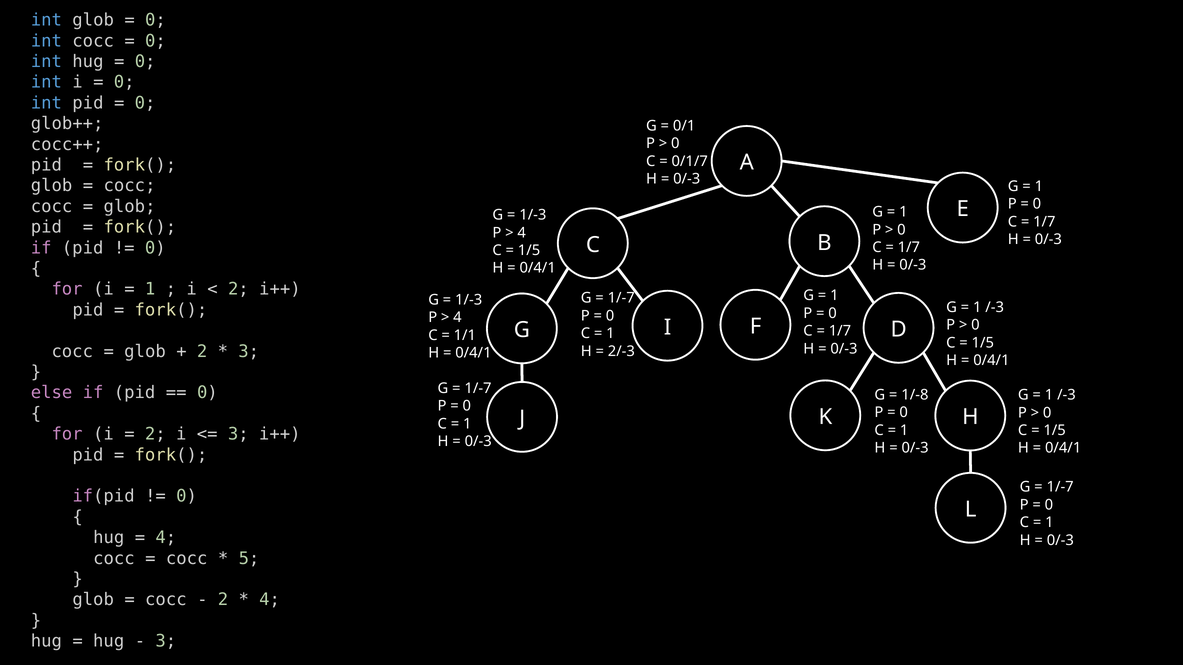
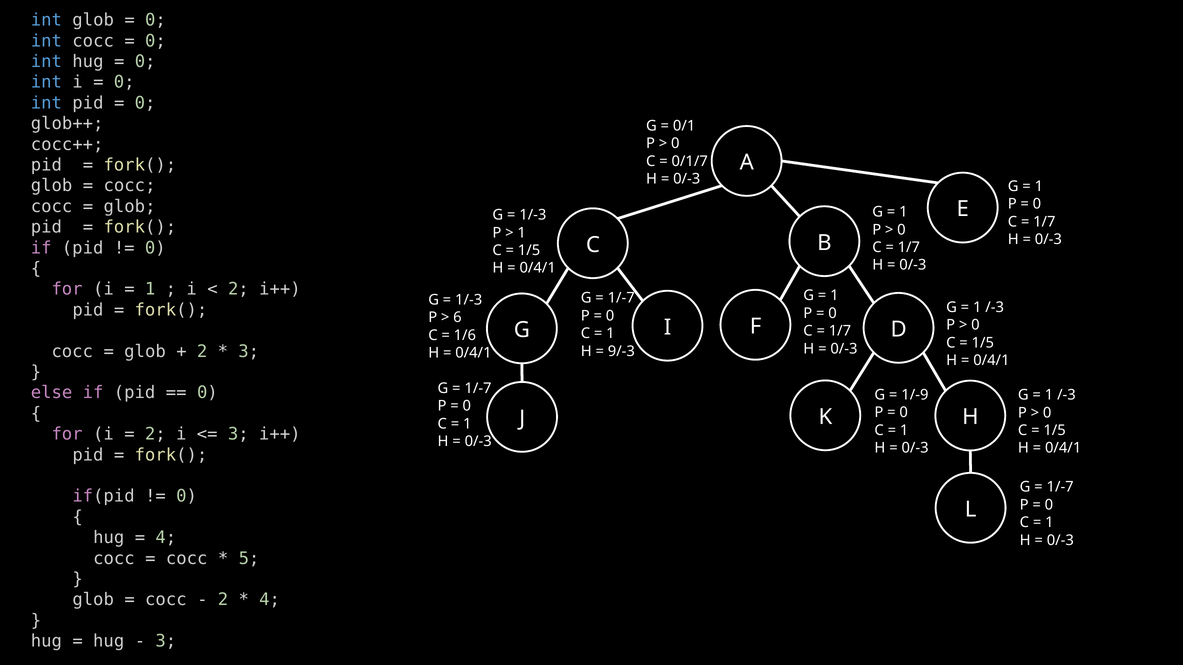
4: 4 -> 1 (522, 233)
4: 4 -> 6 (457, 318)
1/1: 1/1 -> 1/6 (465, 335)
2/-3: 2/-3 -> 9/-3 (621, 352)
1/-8: 1/-8 -> 1/-9 (915, 395)
